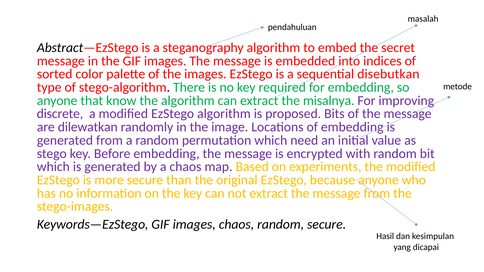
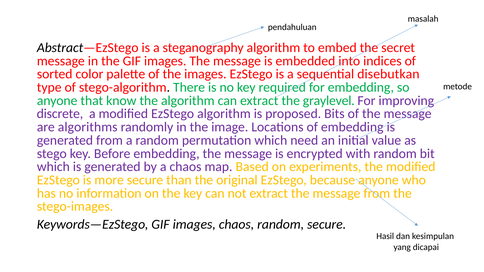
misalnya: misalnya -> graylevel (329, 101)
dilewatkan: dilewatkan -> algorithms (88, 127)
